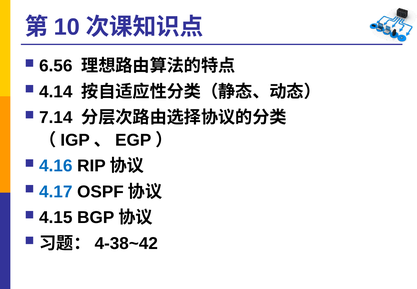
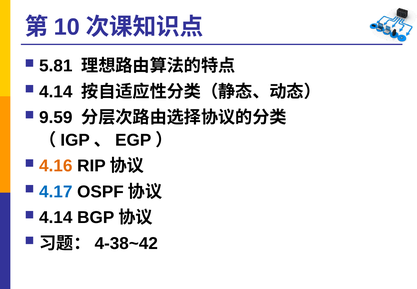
6.56: 6.56 -> 5.81 (56, 66)
7.14: 7.14 -> 9.59 (56, 117)
4.16 colour: blue -> orange (56, 166)
4.15: 4.15 -> 4.14 (56, 217)
